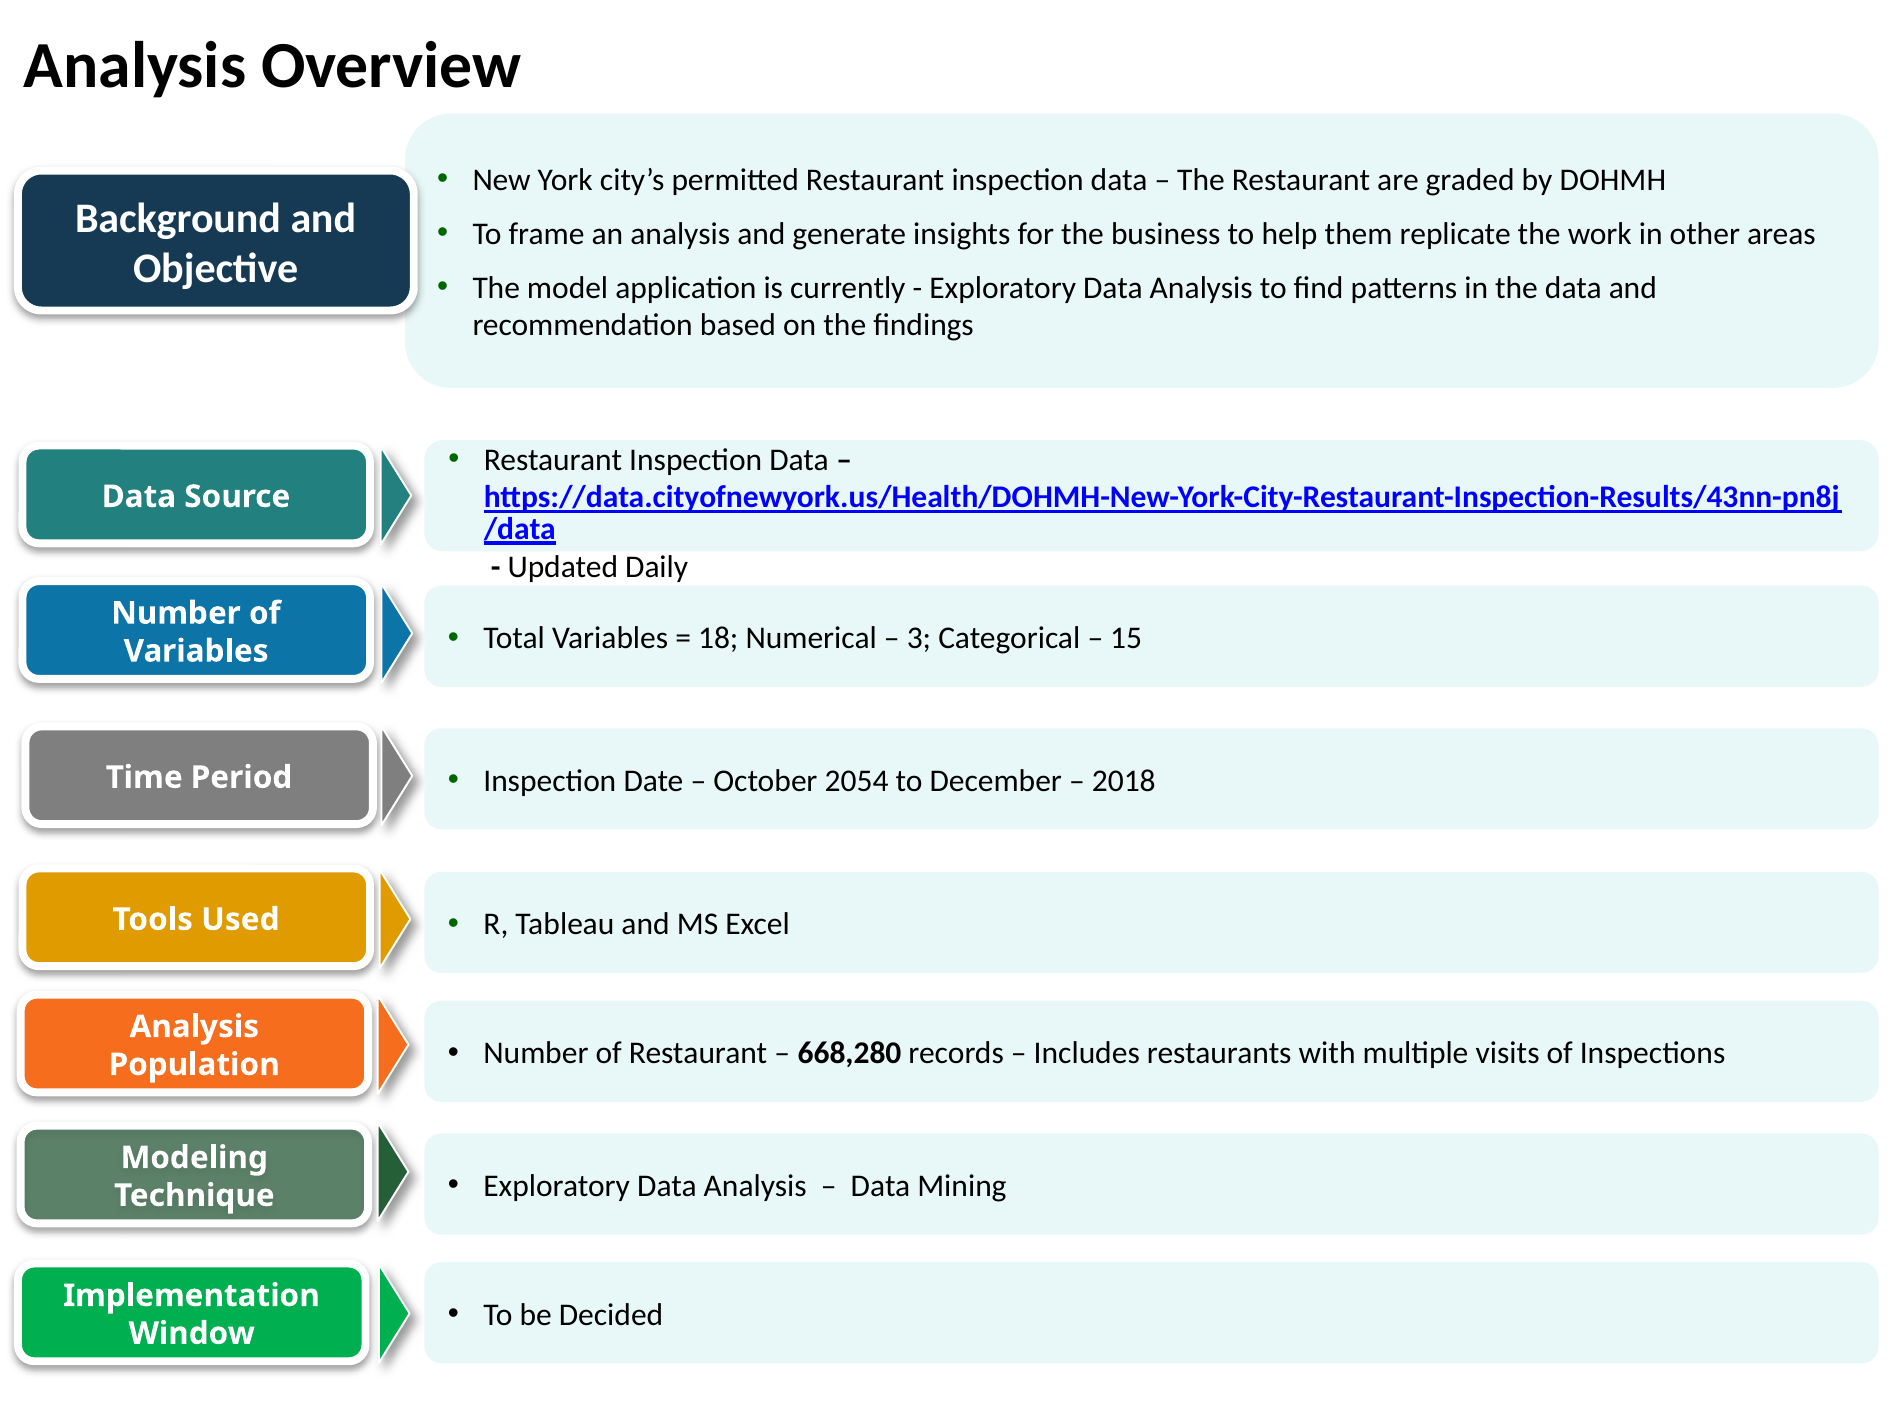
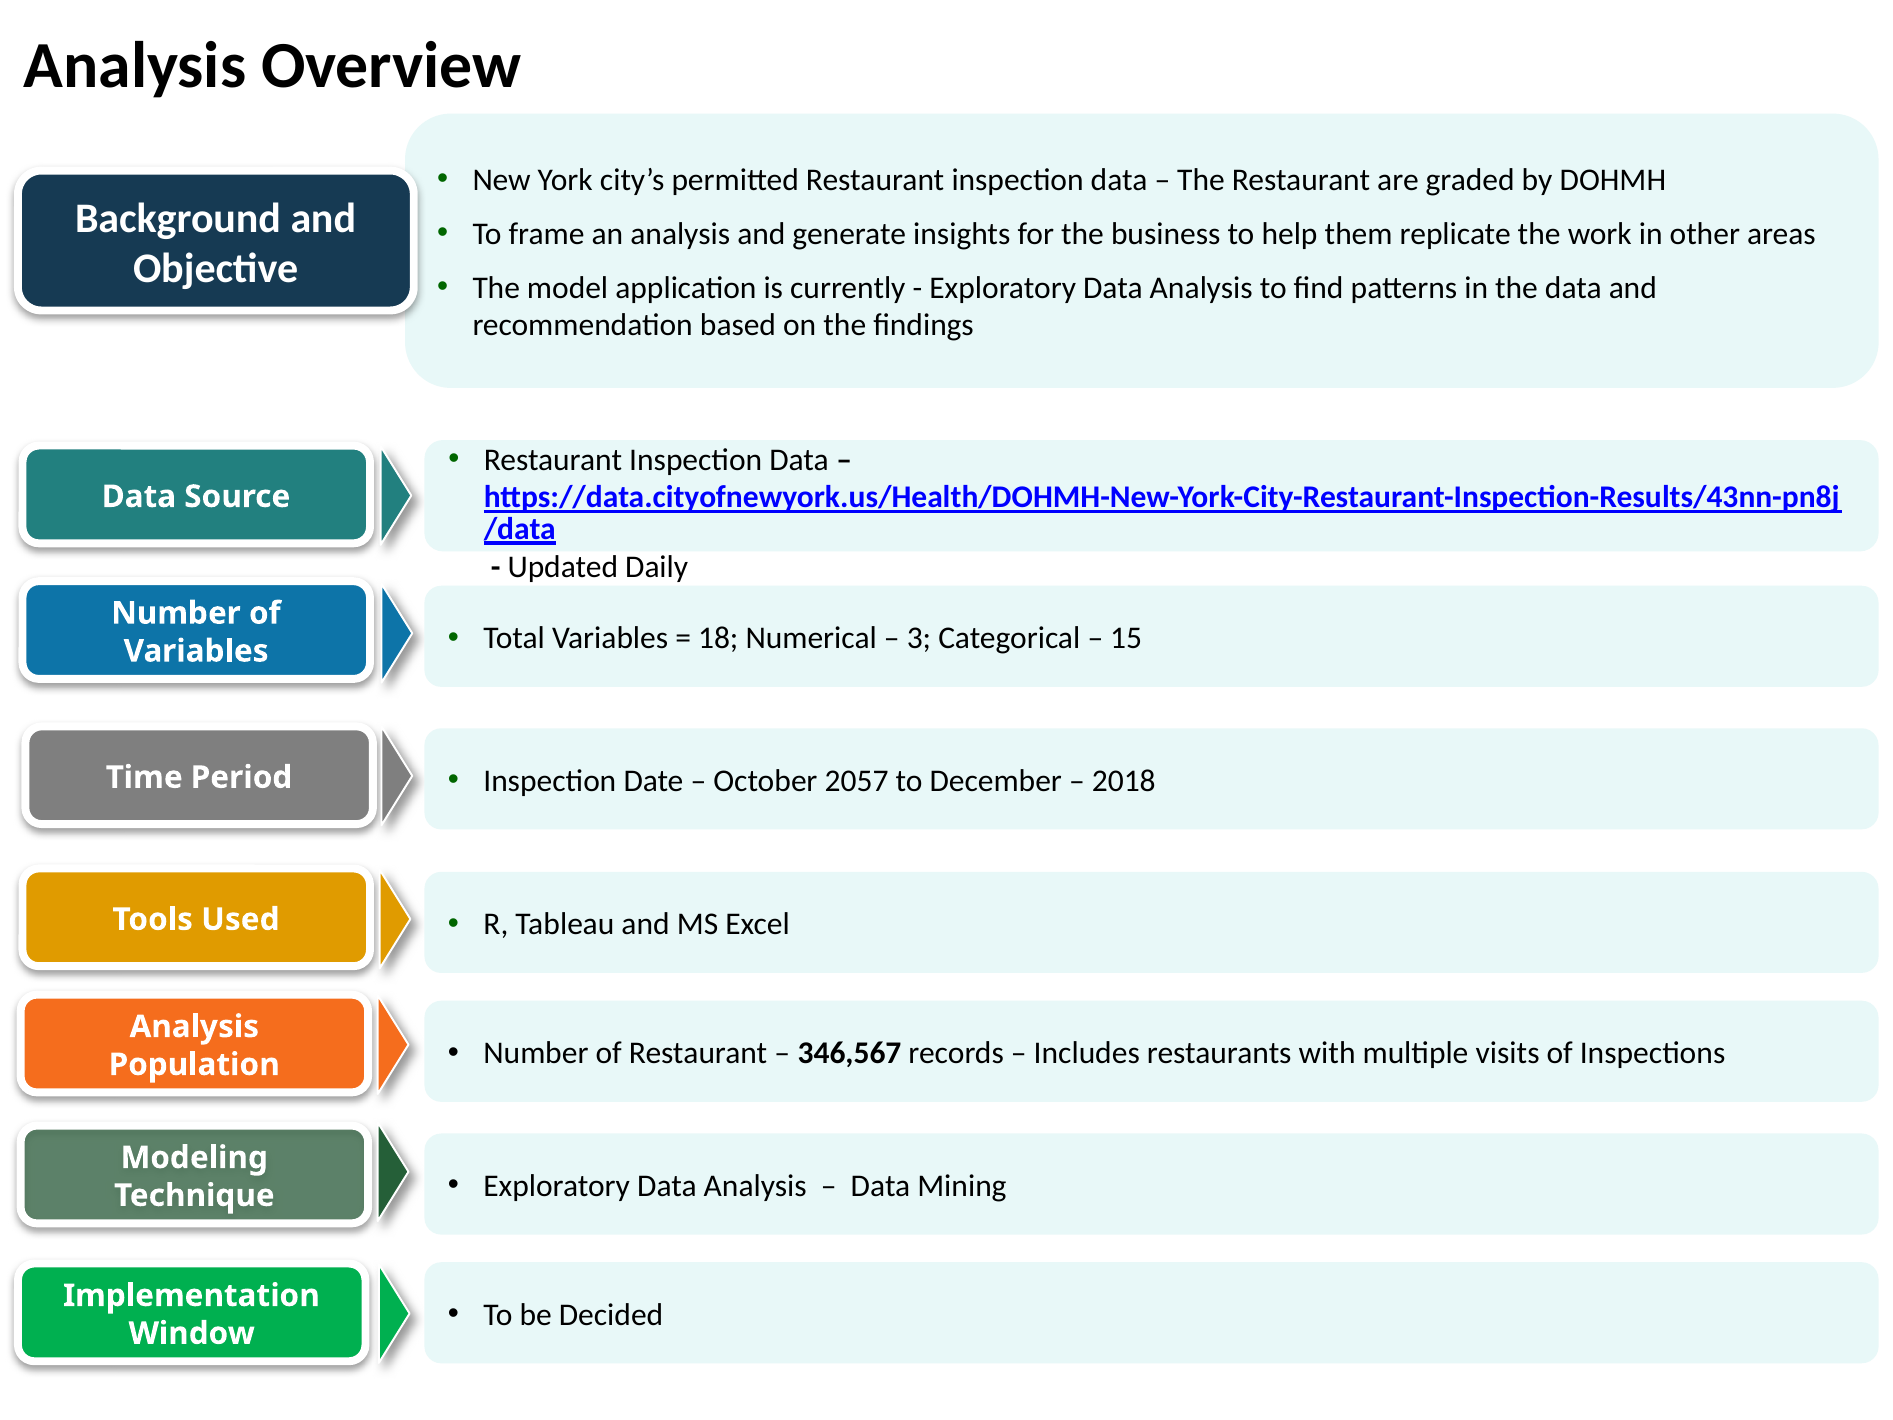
2054: 2054 -> 2057 (857, 781)
668,280: 668,280 -> 346,567 (850, 1053)
